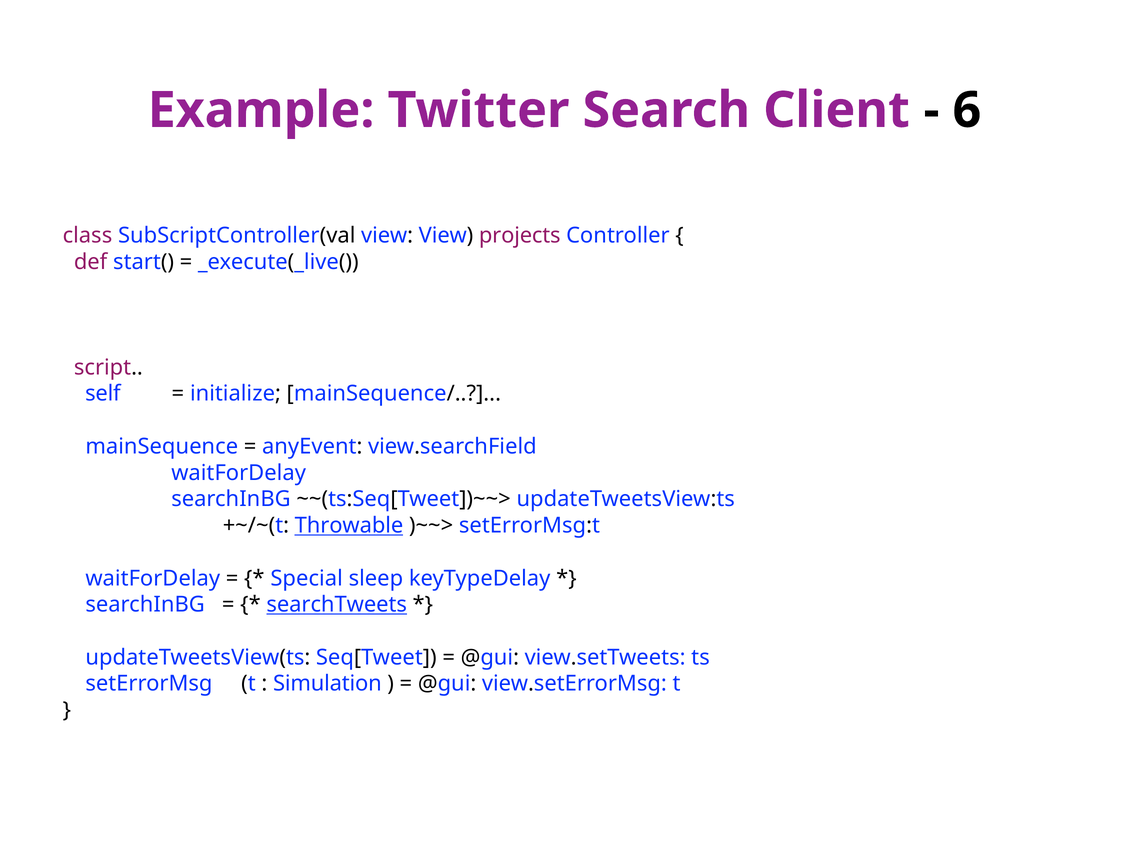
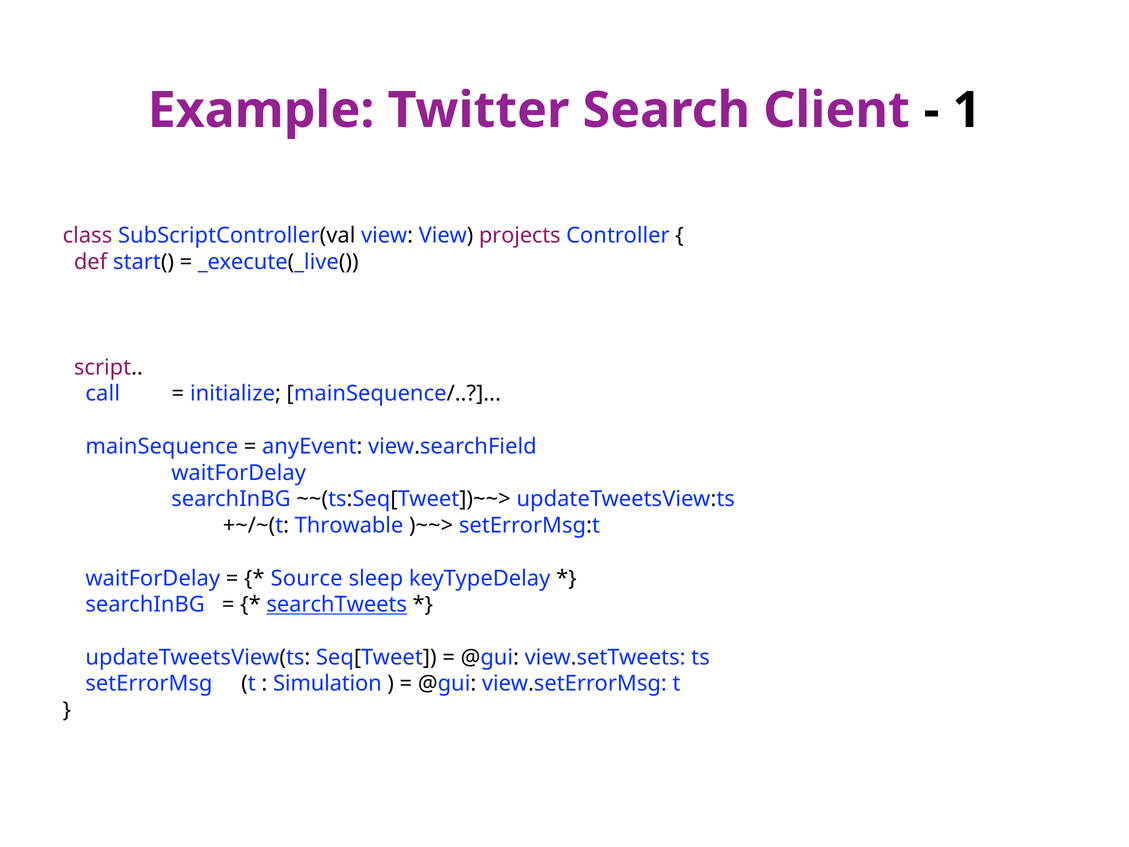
6: 6 -> 1 (967, 110)
self: self -> call (103, 394)
Throwable underline: present -> none (349, 525)
Special: Special -> Source (307, 578)
